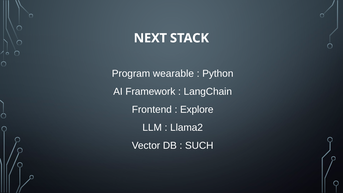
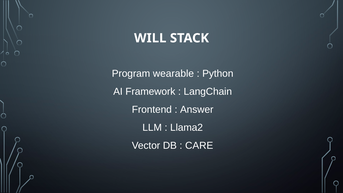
NEXT: NEXT -> WILL (150, 38)
Explore: Explore -> Answer (197, 110)
SUCH: SUCH -> CARE (199, 145)
